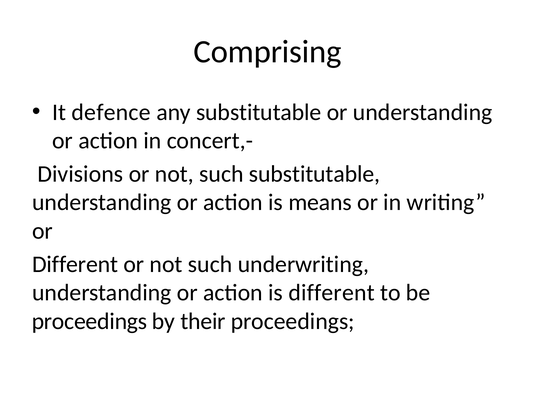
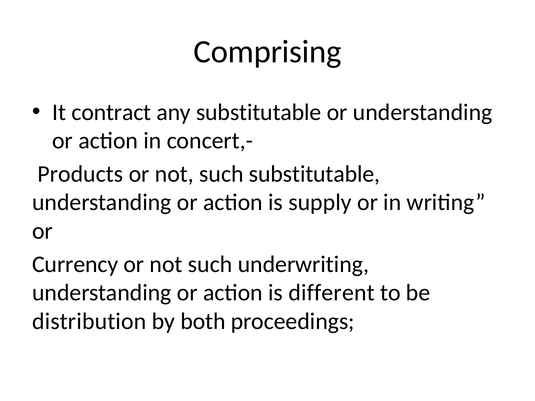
defence: defence -> contract (111, 112)
Divisions: Divisions -> Products (80, 174)
means: means -> supply (320, 203)
Different: Different -> Currency (75, 264)
proceedings: proceedings -> distribution (89, 322)
their: their -> both (203, 322)
